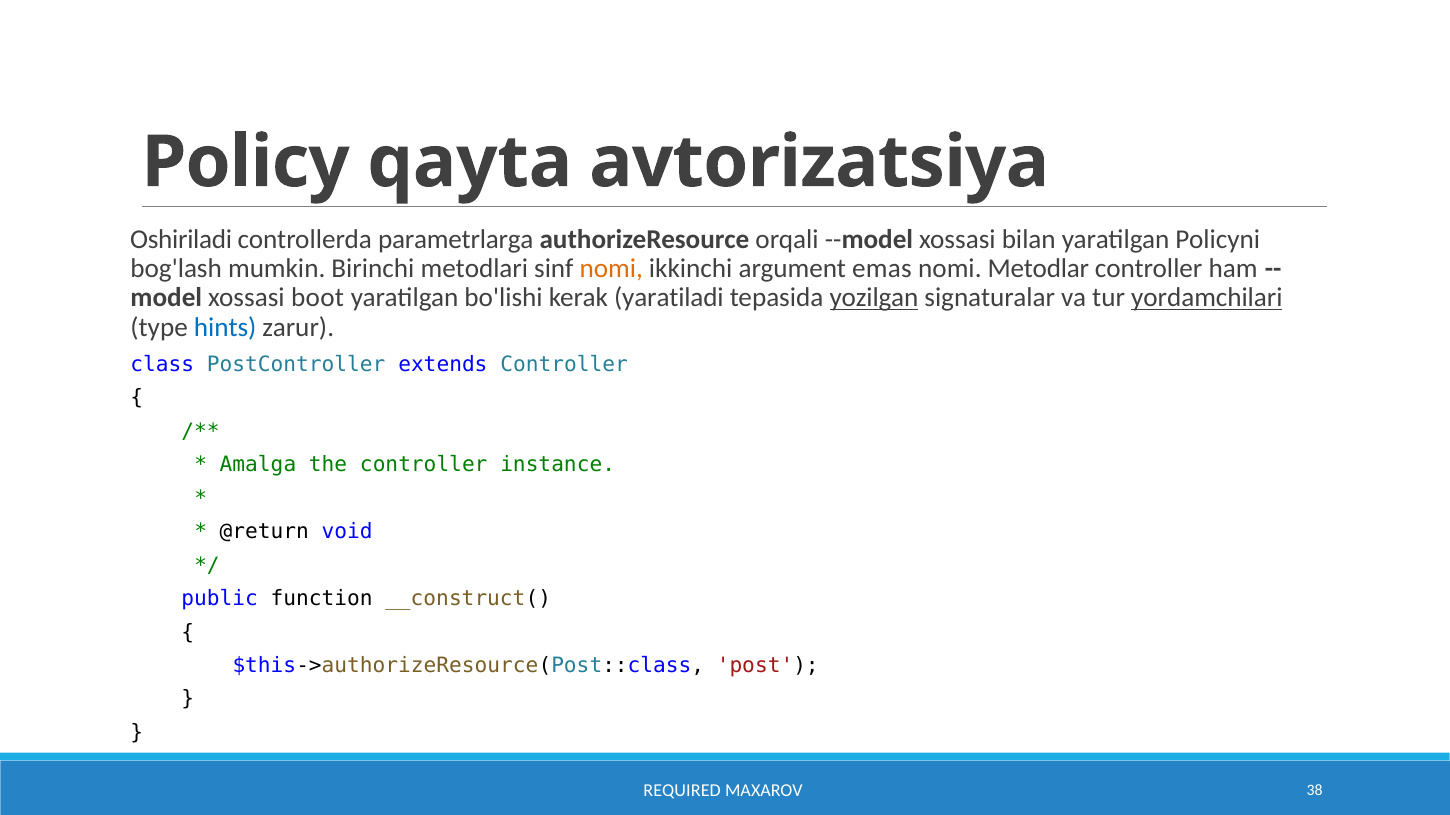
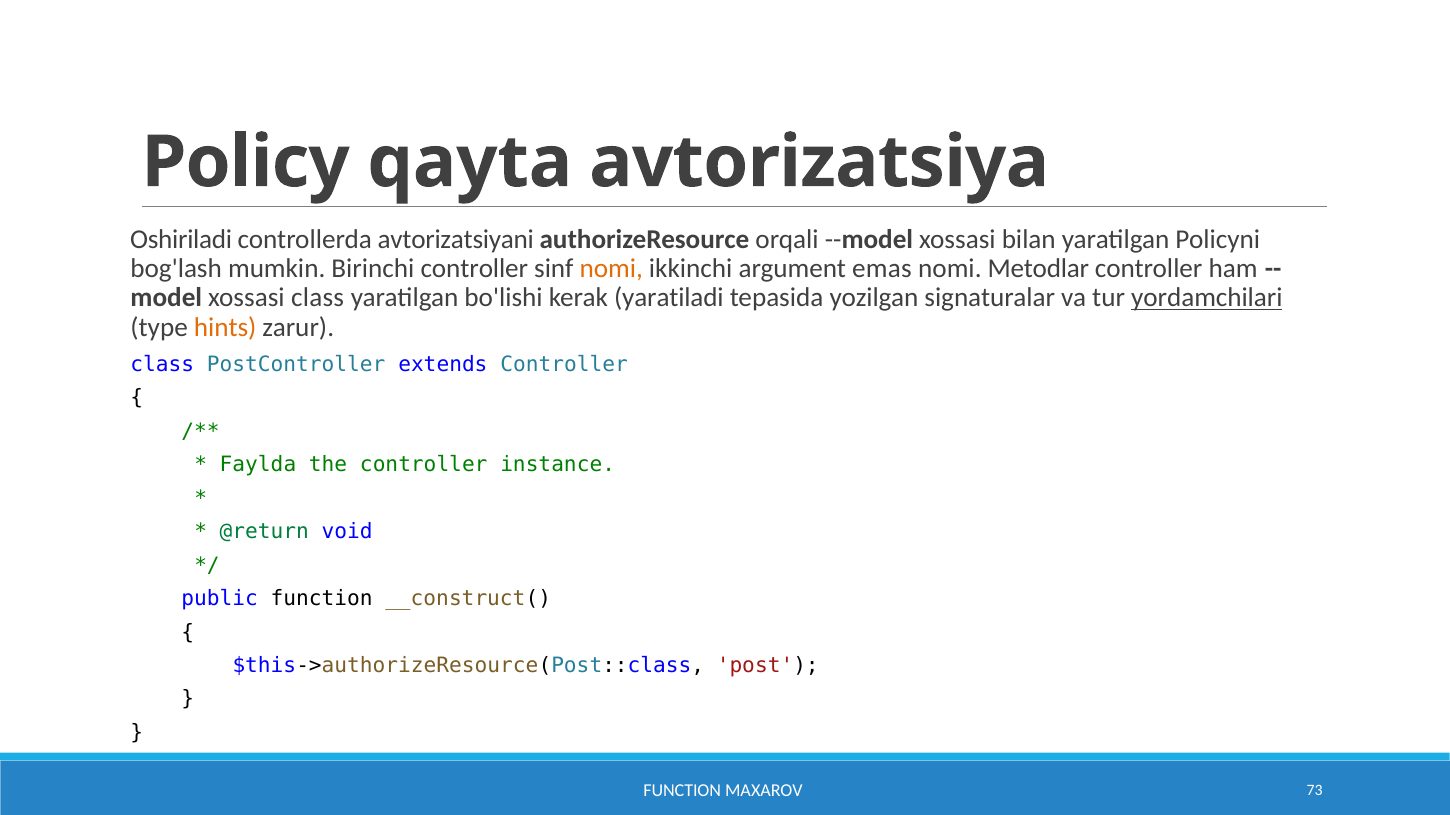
parametrlarga: parametrlarga -> avtorizatsiyani (456, 239)
Birinchi metodlari: metodlari -> controller (474, 269)
xossasi boot: boot -> class (318, 298)
yozilgan underline: present -> none (874, 298)
hints colour: blue -> orange (225, 328)
Amalga: Amalga -> Faylda (258, 465)
@return colour: black -> green (264, 532)
REQUIRED: REQUIRED -> FUNCTION (682, 791)
38: 38 -> 73 (1315, 791)
